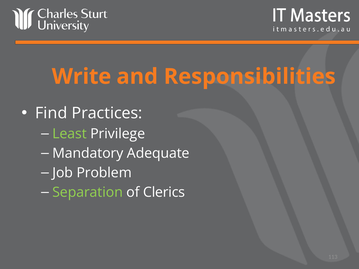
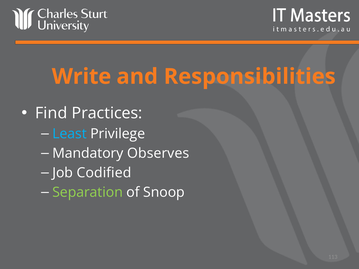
Least colour: light green -> light blue (70, 134)
Adequate: Adequate -> Observes (158, 153)
Problem: Problem -> Codified (104, 173)
Clerics: Clerics -> Snoop (164, 192)
